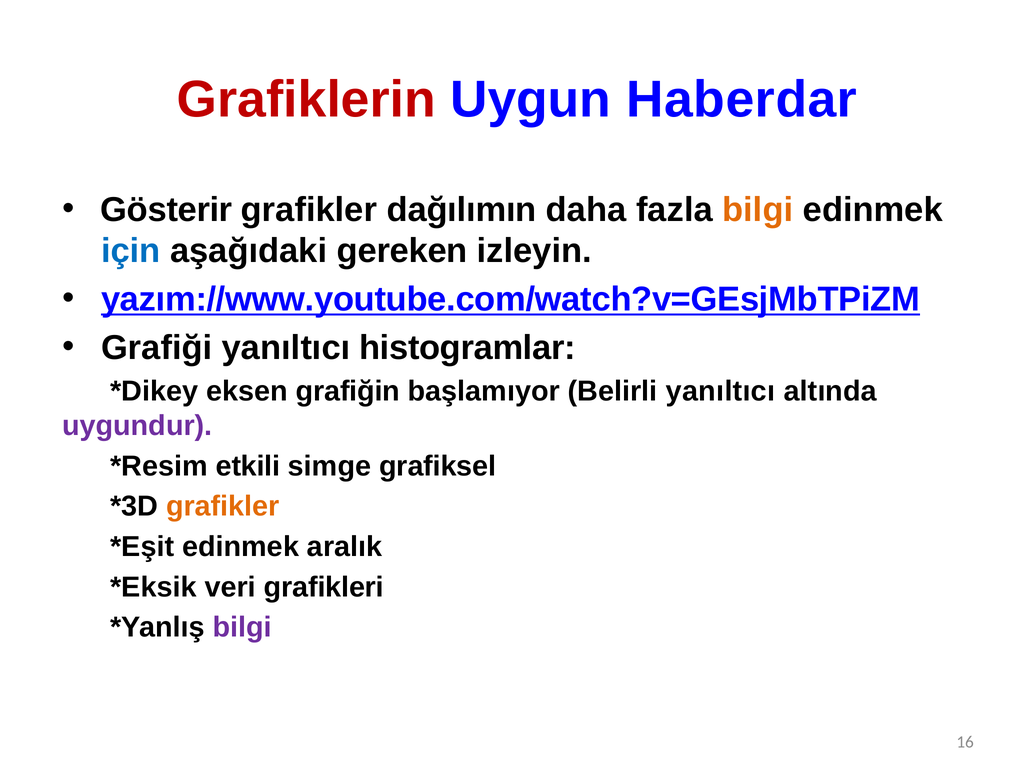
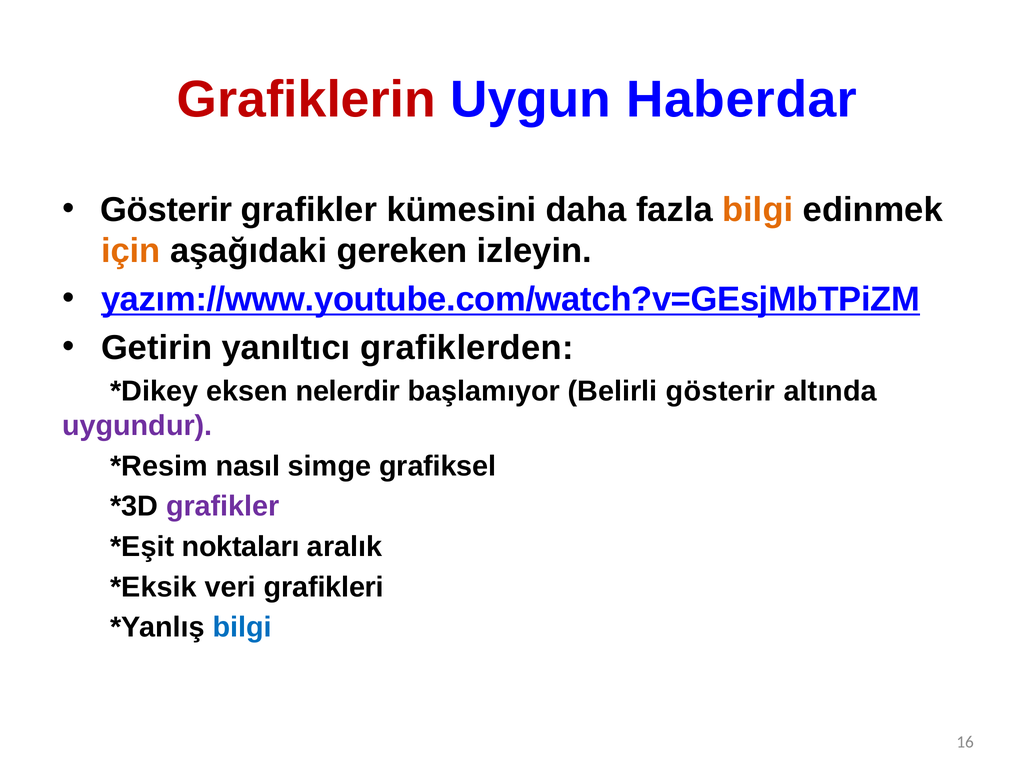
dağılımın: dağılımın -> kümesini (461, 210)
için colour: blue -> orange (131, 251)
Grafiği: Grafiği -> Getirin (157, 348)
histogramlar: histogramlar -> grafiklerden (467, 348)
grafiğin: grafiğin -> nelerdir (348, 391)
Belirli yanıltıcı: yanıltıcı -> gösterir (721, 391)
etkili: etkili -> nasıl (248, 466)
grafikler colour: orange -> purple (223, 506)
edinmek: edinmek -> noktaları (241, 547)
bilgi colour: purple -> blue (242, 627)
